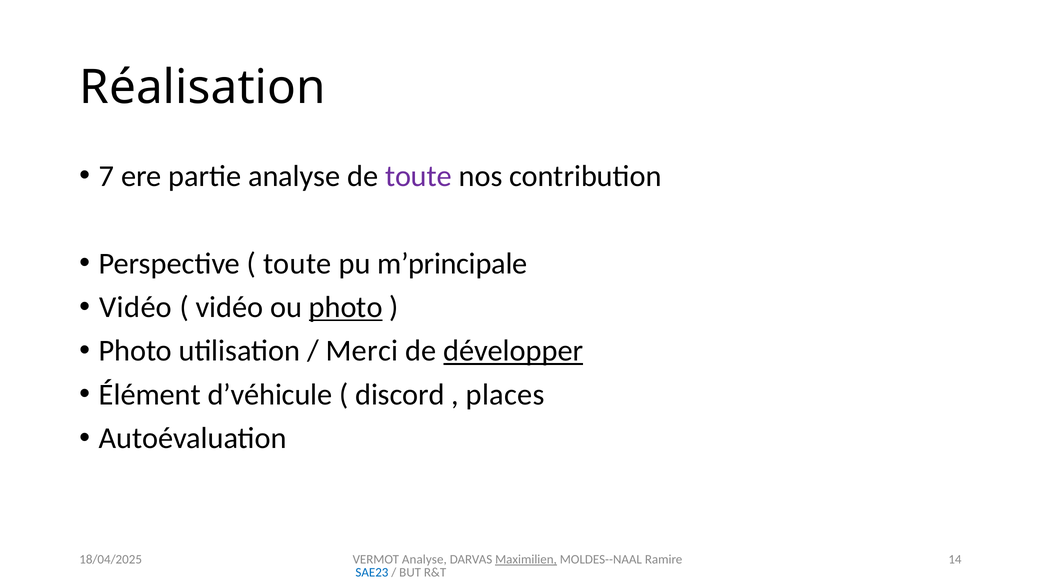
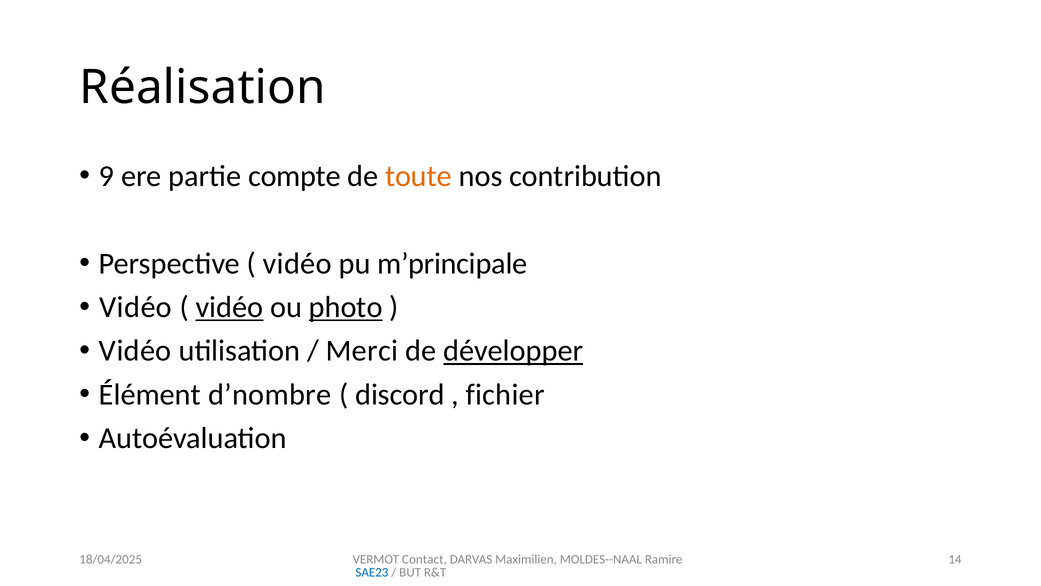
7: 7 -> 9 (107, 176)
partie analyse: analyse -> compte (294, 176)
toute colour: purple -> orange (418, 176)
toute: toute -> vidéo (297, 263)
vidéo underline: none -> present (229, 307)
Photo: Photo -> Vidéo (135, 351)
d’véhicule: d’véhicule -> d’nombre (270, 394)
places: places -> fichier (505, 394)
VERMOT Analyse: Analyse -> Contact (424, 559)
Maximilien underline: present -> none (526, 559)
